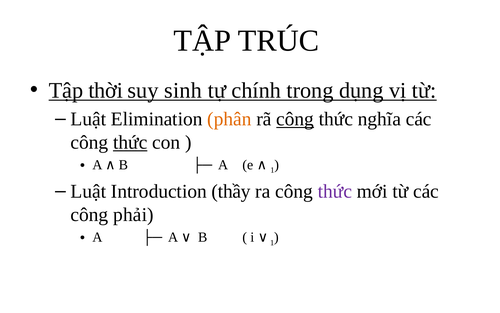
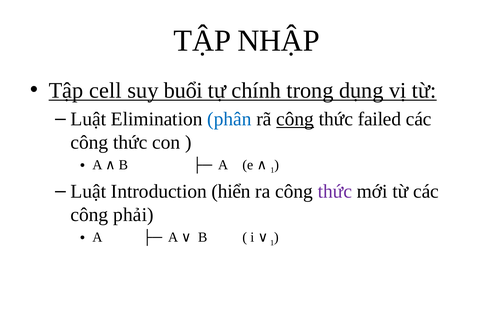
TRÚC: TRÚC -> NHẬP (279, 41)
thời: thời -> cell (105, 90)
sinh: sinh -> buổi (183, 90)
phân colour: orange -> blue (229, 119)
nghĩa: nghĩa -> failed (379, 119)
thức underline: present -> none (130, 142)
thầy: thầy -> hiển (231, 191)
